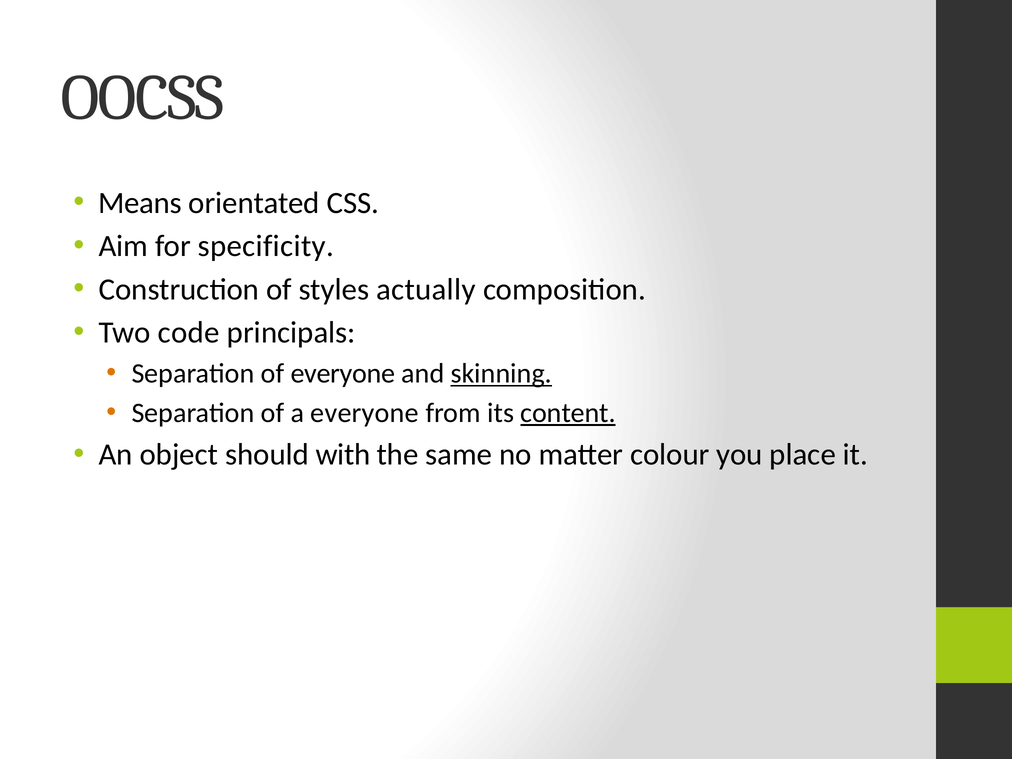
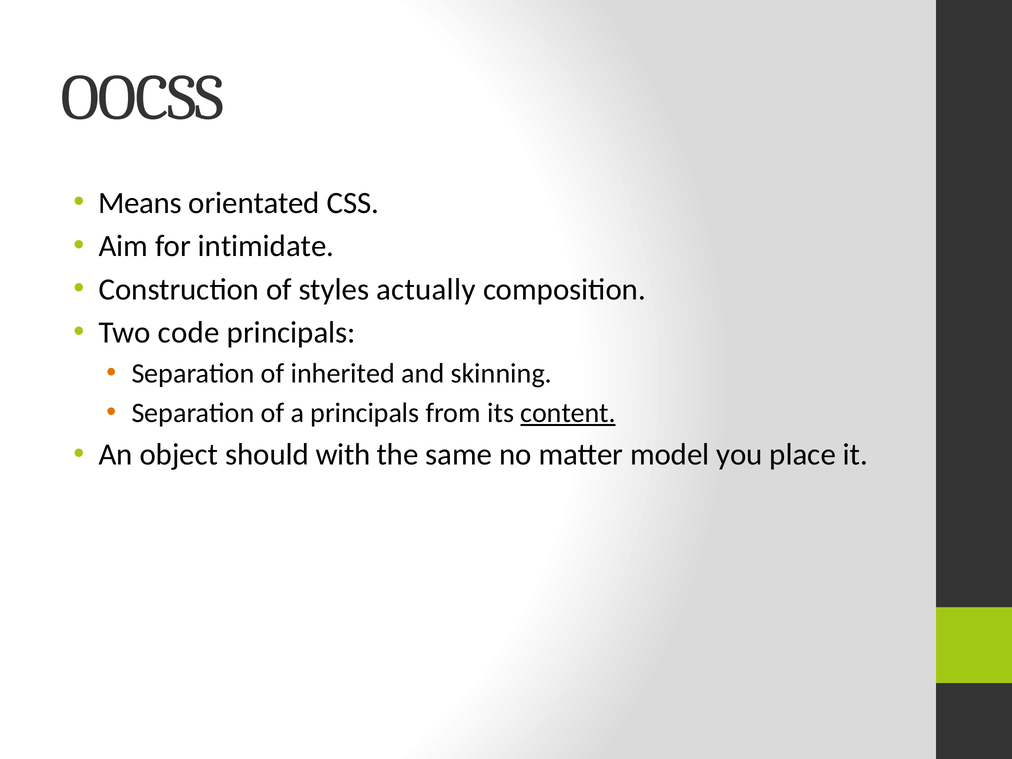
specificity: specificity -> intimidate (266, 246)
of everyone: everyone -> inherited (343, 374)
skinning underline: present -> none (501, 374)
a everyone: everyone -> principals (365, 413)
colour: colour -> model (670, 455)
